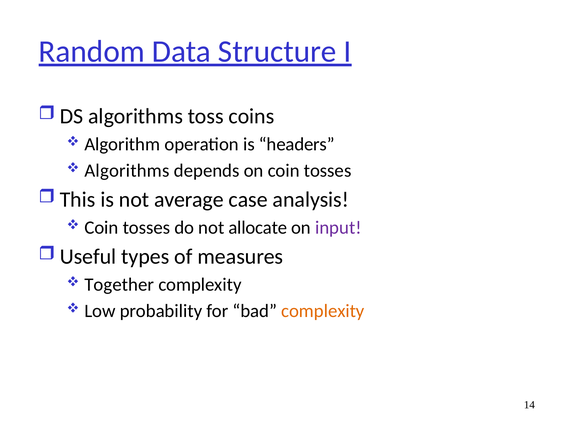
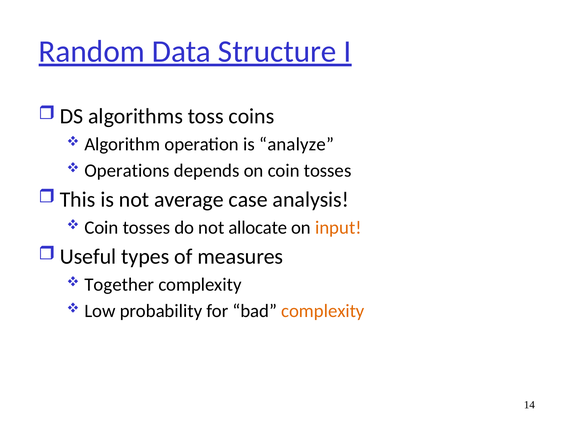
headers: headers -> analyze (297, 144)
Algorithms: Algorithms -> Operations (127, 171)
input colour: purple -> orange (338, 228)
